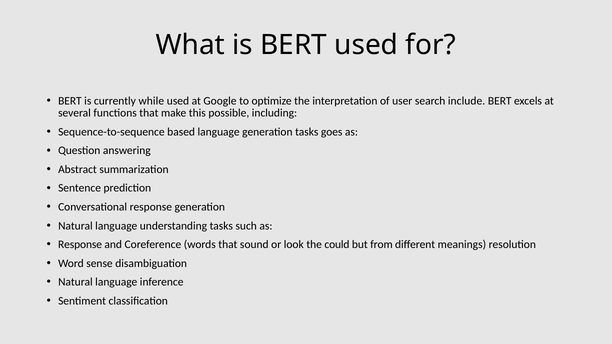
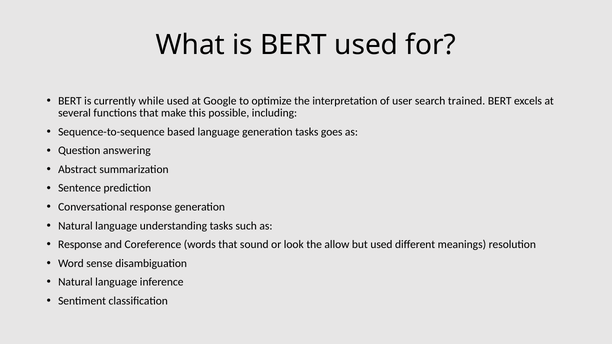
include: include -> trained (467, 101)
could: could -> allow (337, 245)
but from: from -> used (381, 245)
